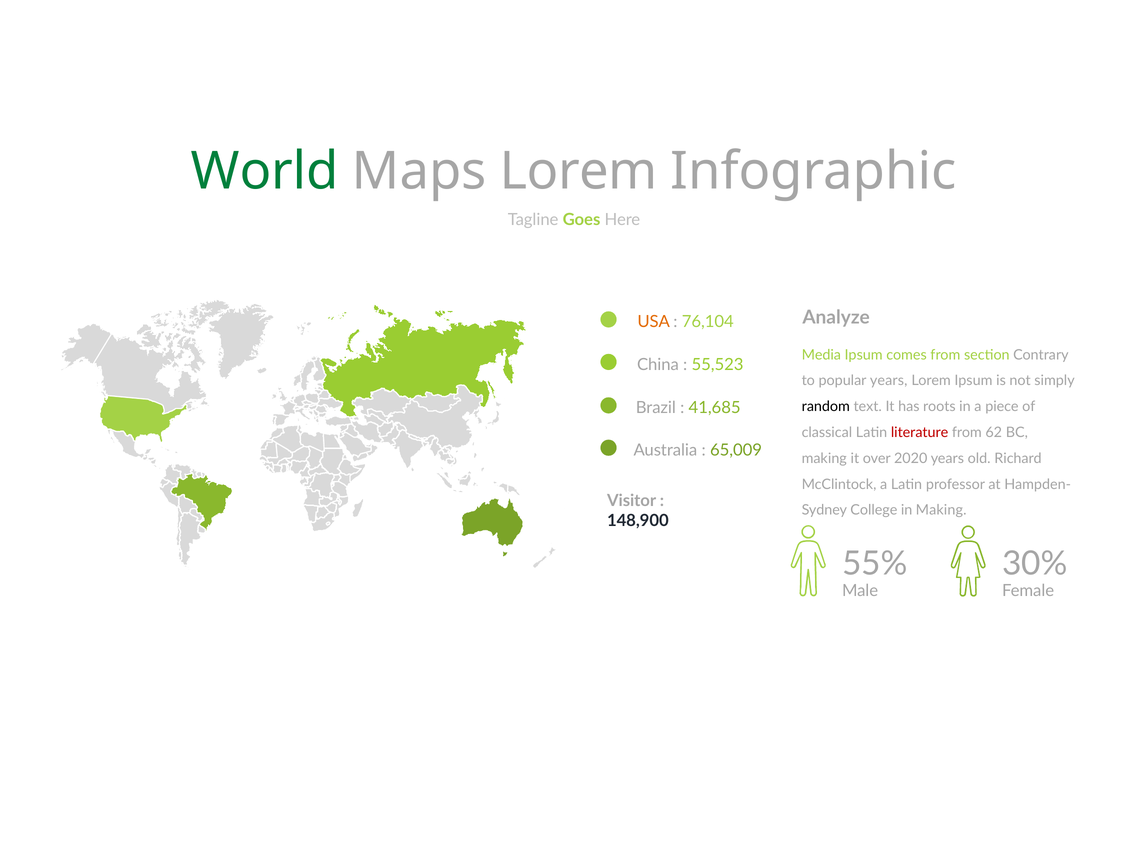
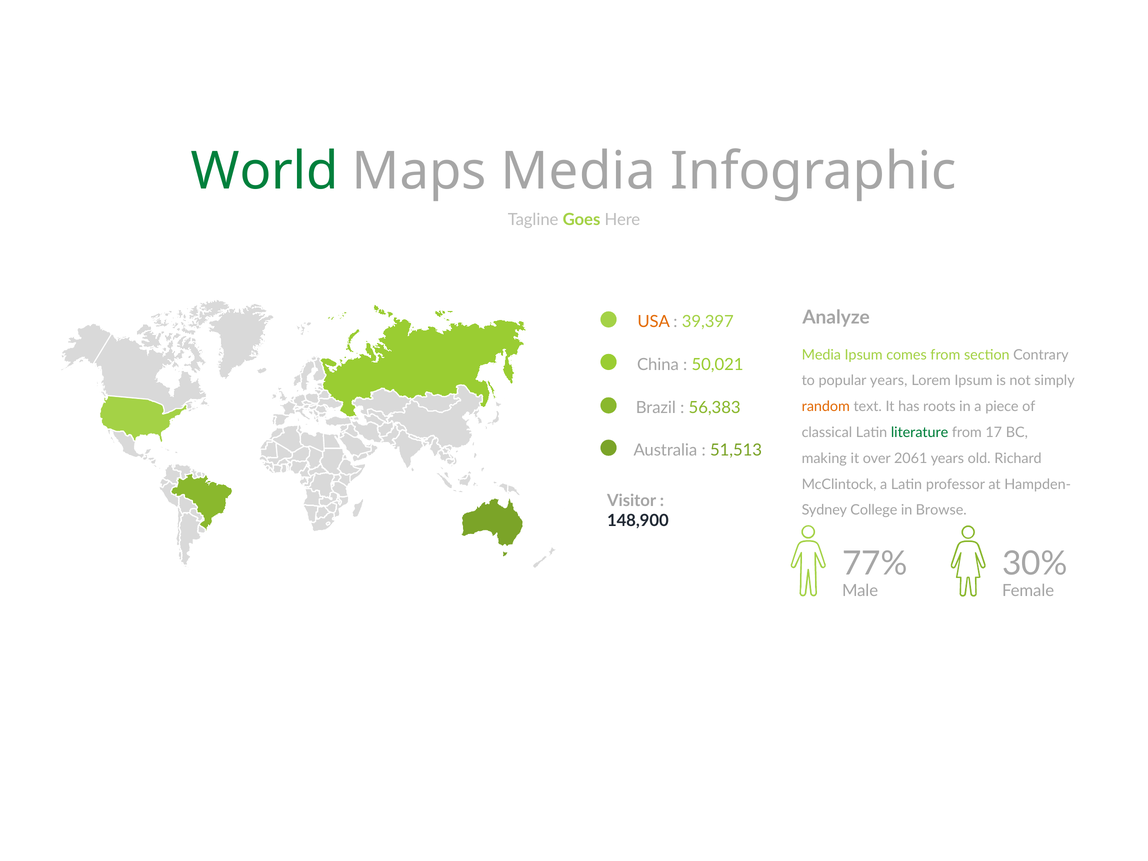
Maps Lorem: Lorem -> Media (578, 171)
76,104: 76,104 -> 39,397 (708, 322)
55,523: 55,523 -> 50,021 (718, 365)
random colour: black -> orange (826, 407)
41,685: 41,685 -> 56,383 (715, 408)
literature colour: red -> green (920, 433)
62: 62 -> 17 (994, 433)
65,009: 65,009 -> 51,513 (736, 450)
2020: 2020 -> 2061 (911, 458)
in Making: Making -> Browse (941, 510)
55%: 55% -> 77% (875, 564)
